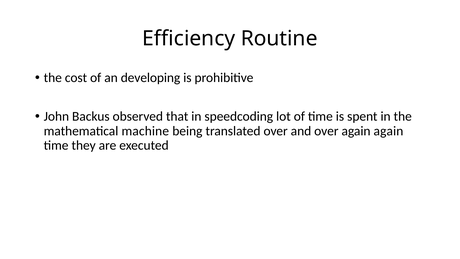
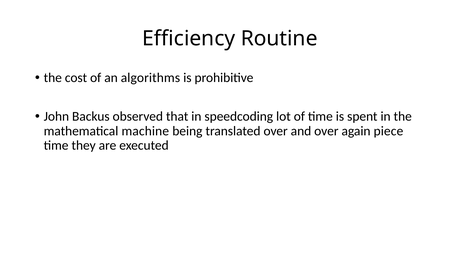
developing: developing -> algorithms (150, 78)
again again: again -> piece (388, 131)
